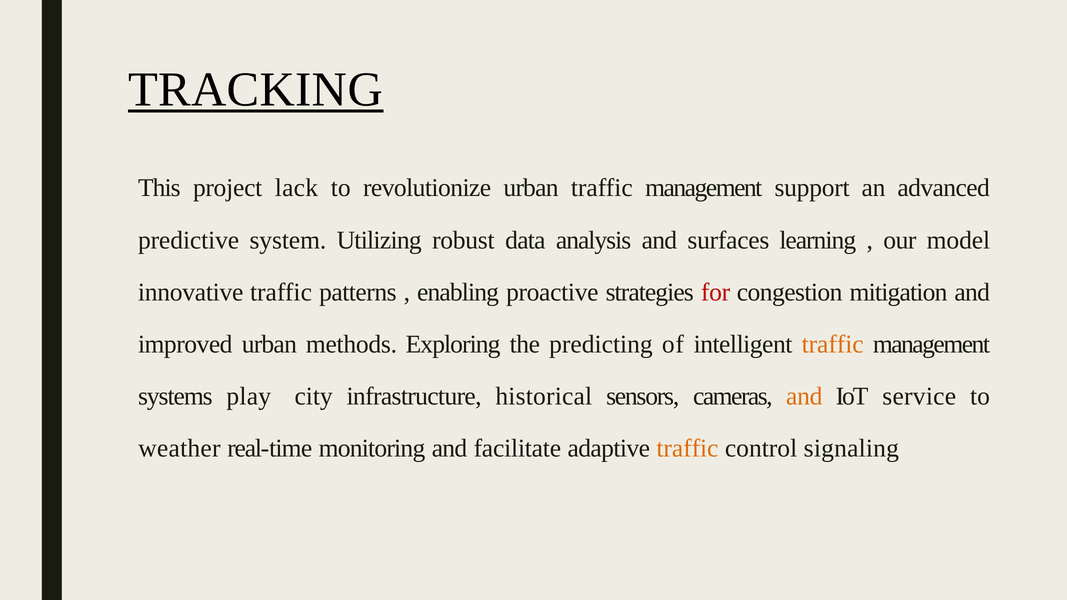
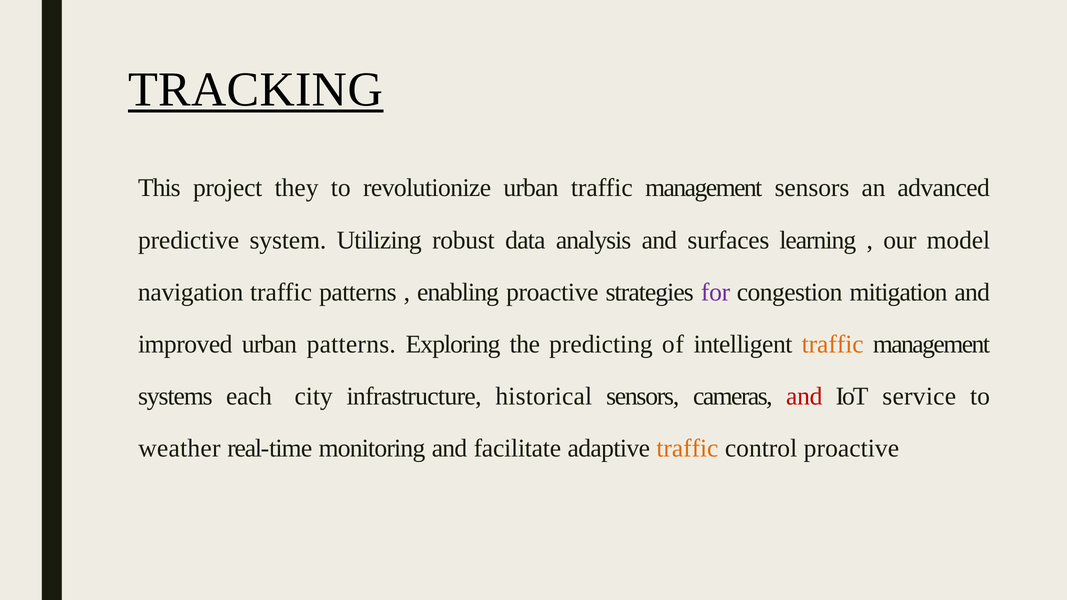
lack: lack -> they (297, 188)
management support: support -> sensors (812, 188)
innovative: innovative -> navigation (191, 292)
for colour: red -> purple (716, 292)
urban methods: methods -> patterns (351, 344)
play: play -> each (249, 397)
and colour: orange -> red (804, 397)
control signaling: signaling -> proactive (851, 449)
